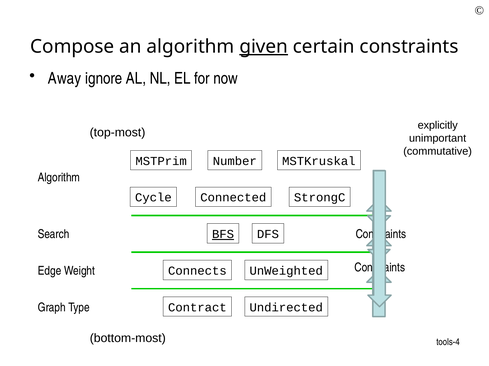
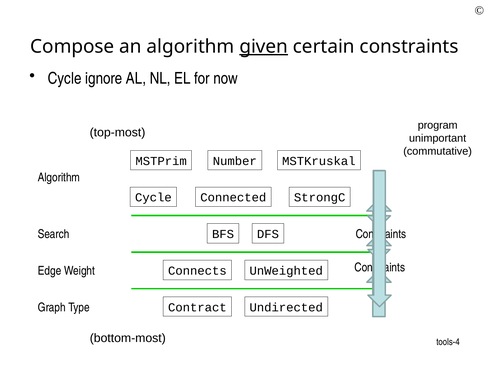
Away: Away -> Cycle (65, 79)
explicitly: explicitly -> program (438, 126)
BFS underline: present -> none (223, 235)
